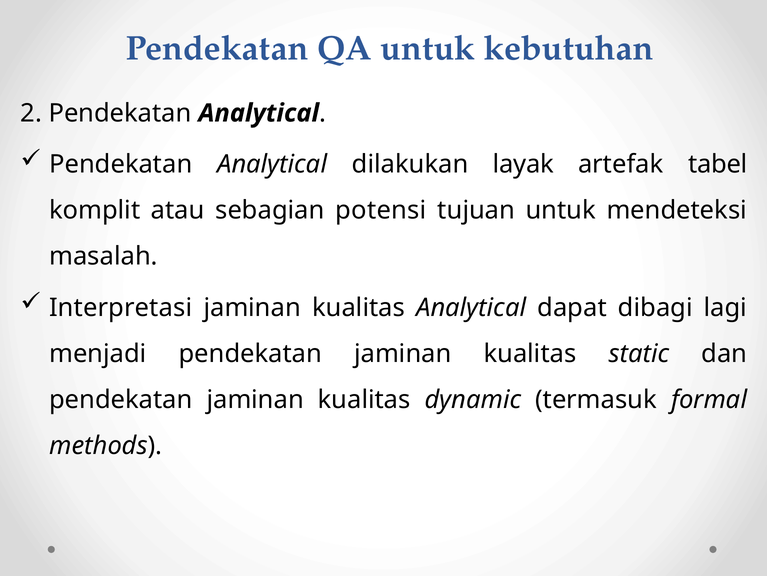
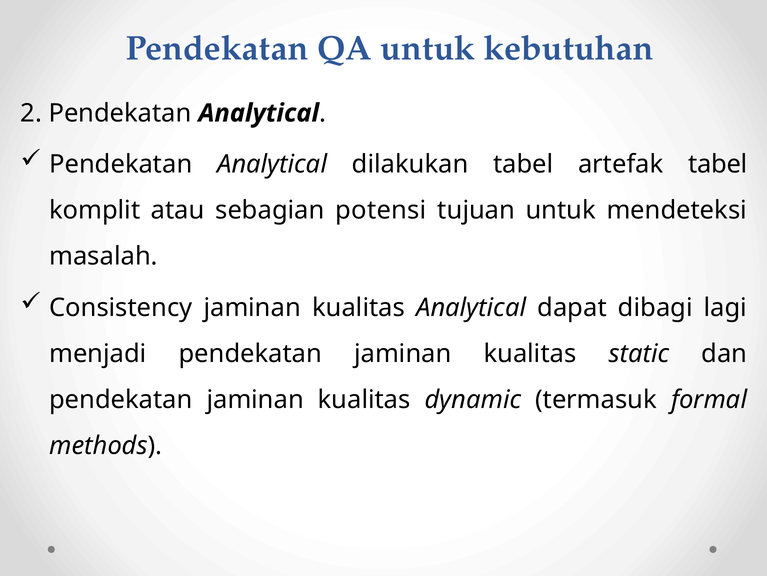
dilakukan layak: layak -> tabel (523, 164)
Interpretasi: Interpretasi -> Consistency (121, 307)
